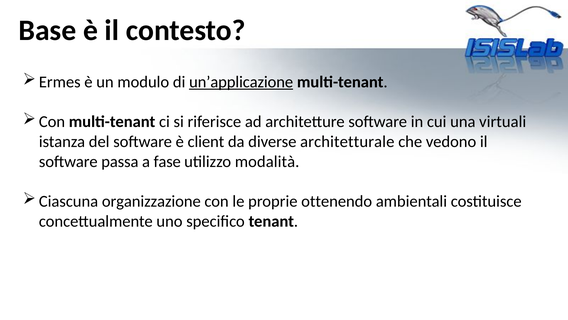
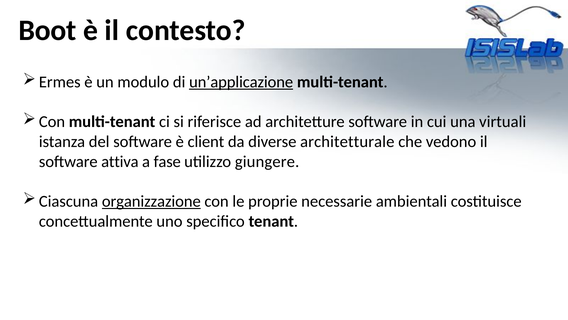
Base: Base -> Boot (47, 30)
passa: passa -> attiva (120, 161)
modalità: modalità -> giungere (267, 161)
organizzazione underline: none -> present (151, 201)
ottenendo: ottenendo -> necessarie (337, 201)
